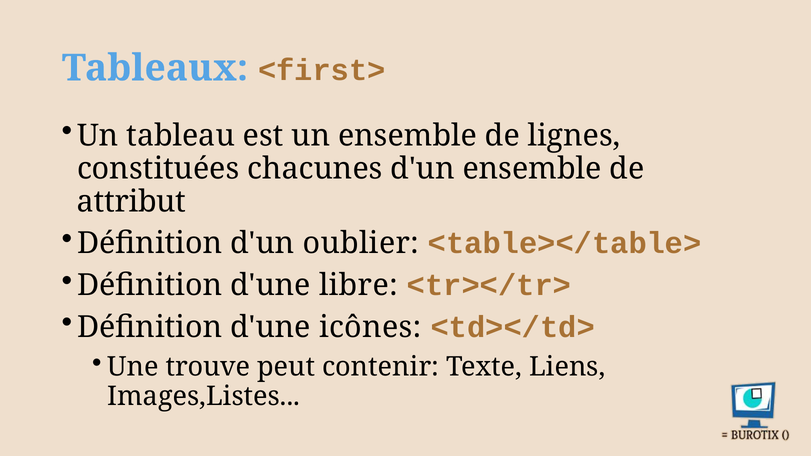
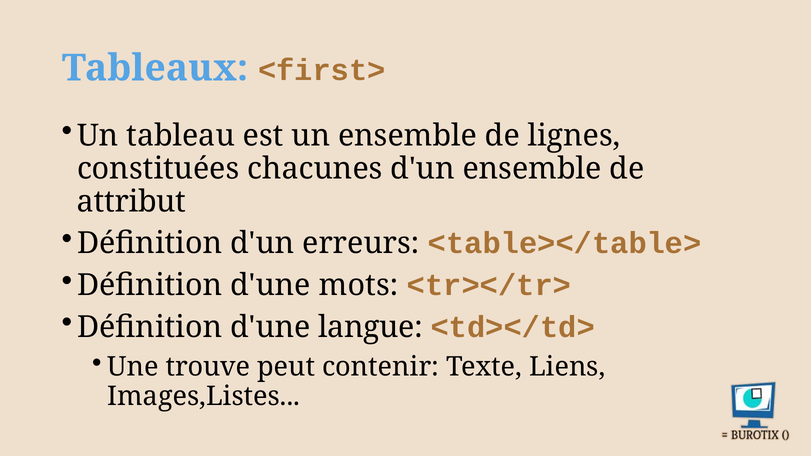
oublier: oublier -> erreurs (361, 244)
libre: libre -> mots (359, 285)
icônes: icônes -> langue (371, 327)
